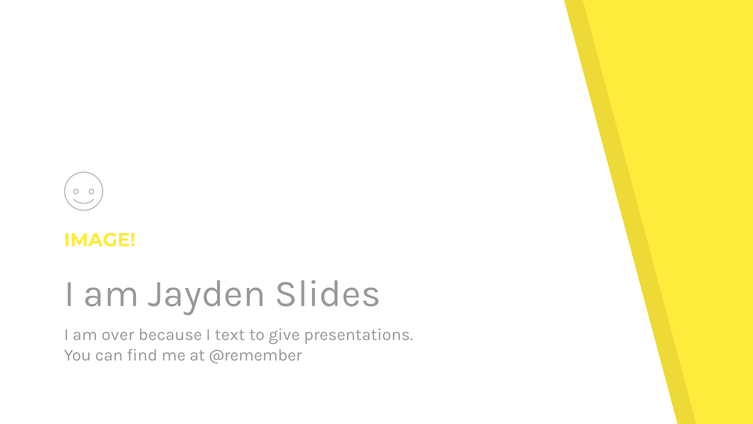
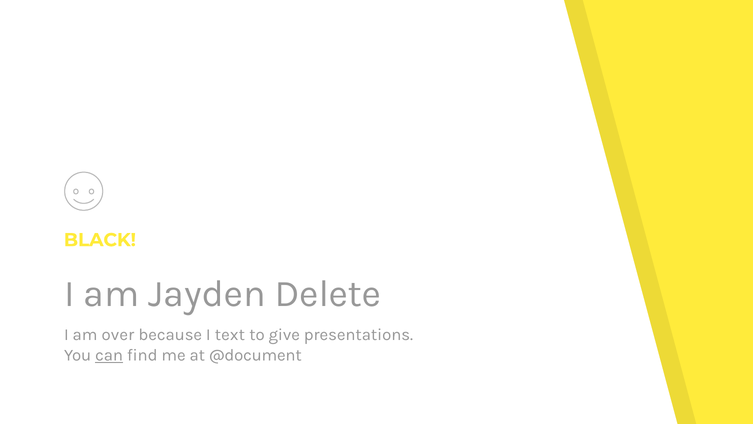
IMAGE: IMAGE -> BLACK (100, 240)
Slides: Slides -> Delete (328, 293)
can underline: none -> present (109, 355)
@remember: @remember -> @document (255, 355)
